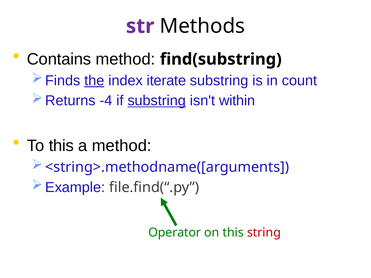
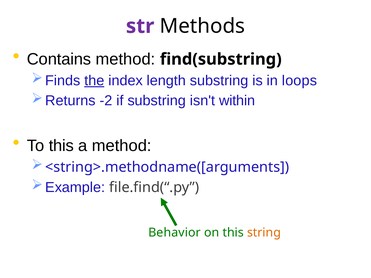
iterate: iterate -> length (166, 81)
count: count -> loops (299, 81)
-4: -4 -> -2 (106, 101)
substring underline: present -> none (157, 101)
Operator: Operator -> Behavior (175, 233)
string colour: red -> orange (264, 233)
